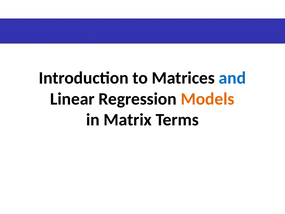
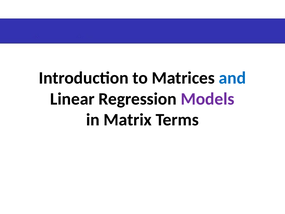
Models colour: orange -> purple (208, 99)
